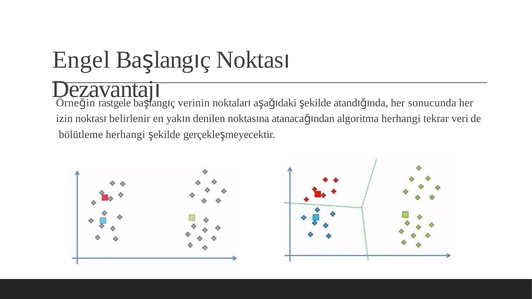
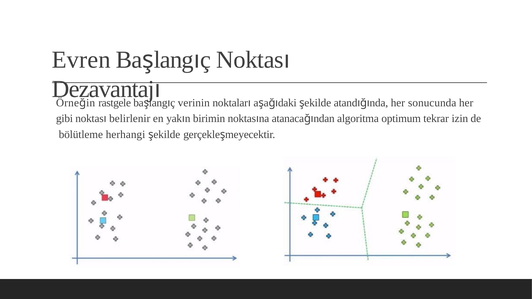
Engel: Engel -> Evren (81, 60)
izin: izin -> gibi (65, 119)
denilen: denilen -> birimin (209, 119)
algoritma herhangi: herhangi -> optimum (401, 119)
veri: veri -> izin (460, 119)
